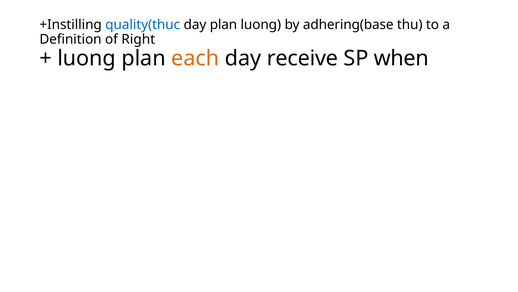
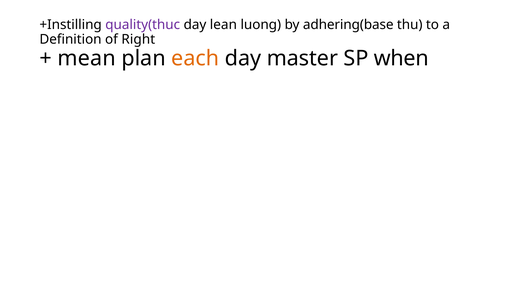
quality(thuc colour: blue -> purple (143, 25)
day plan: plan -> lean (223, 25)
luong: luong -> mean (87, 58)
receive: receive -> master (302, 58)
